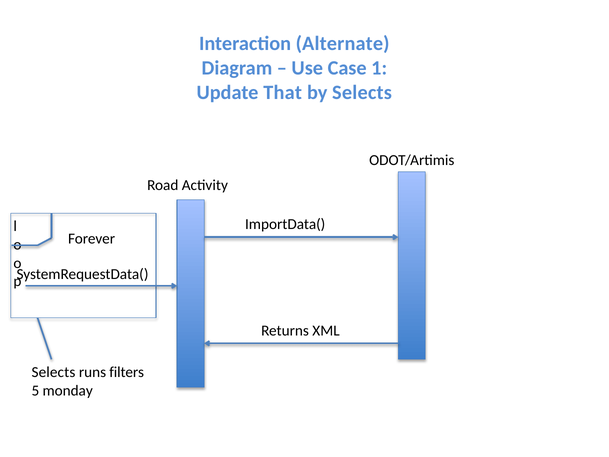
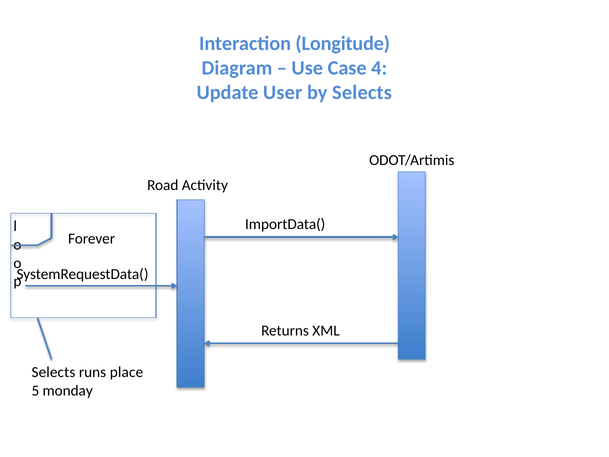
Alternate: Alternate -> Longitude (343, 44)
1: 1 -> 4 (379, 68)
That: That -> User (283, 92)
filters: filters -> place (127, 372)
